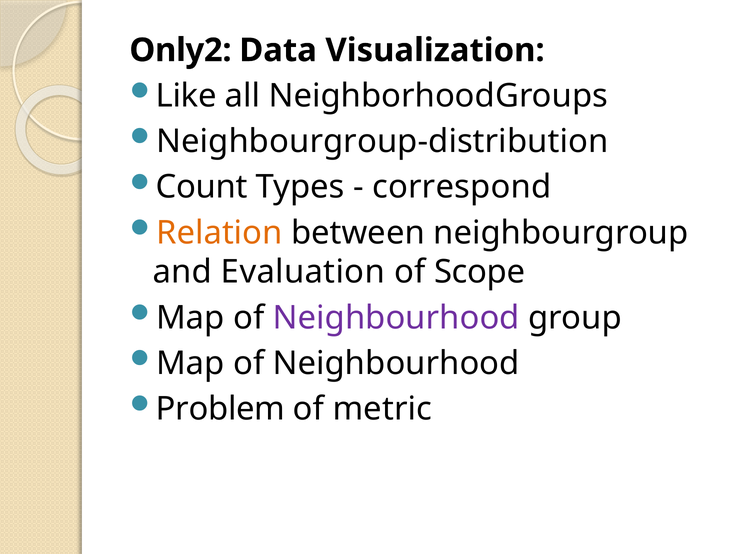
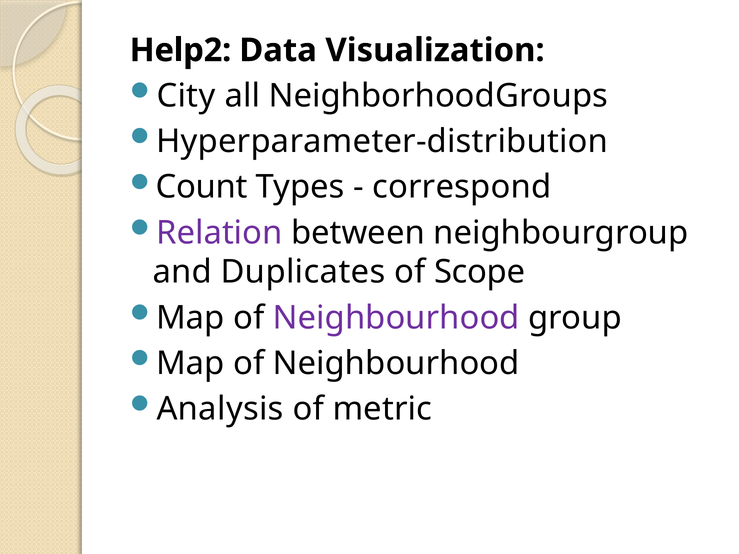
Only2: Only2 -> Help2 (180, 50)
Like: Like -> City (186, 96)
Neighbourgroup-distribution: Neighbourgroup-distribution -> Hyperparameter-distribution (382, 142)
Relation colour: orange -> purple (219, 233)
Evaluation: Evaluation -> Duplicates (303, 272)
Problem: Problem -> Analysis (220, 409)
